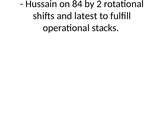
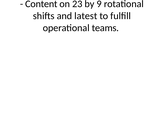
Hussain: Hussain -> Content (41, 4)
84: 84 -> 23 (77, 4)
2: 2 -> 9 (99, 4)
stacks: stacks -> teams (105, 28)
